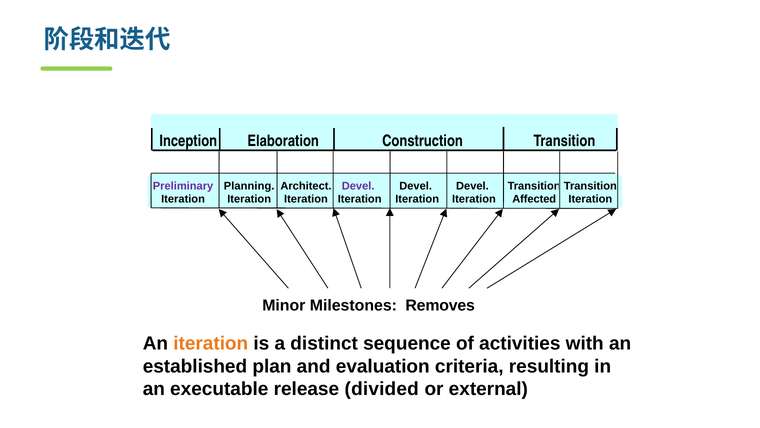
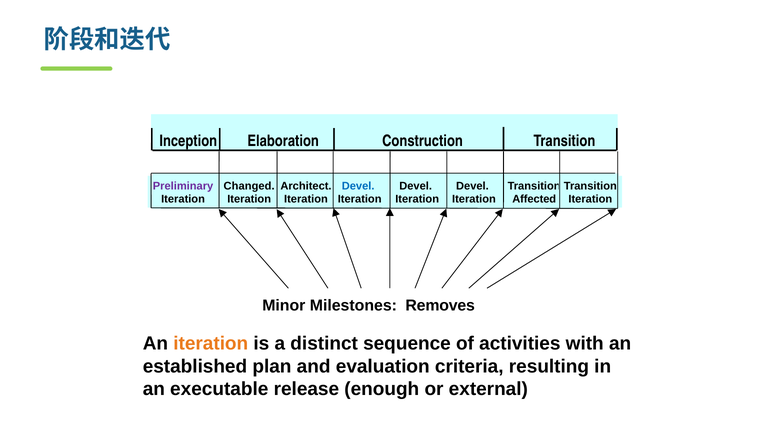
Planning: Planning -> Changed (249, 186)
Devel colour: purple -> blue (358, 186)
divided: divided -> enough (382, 389)
